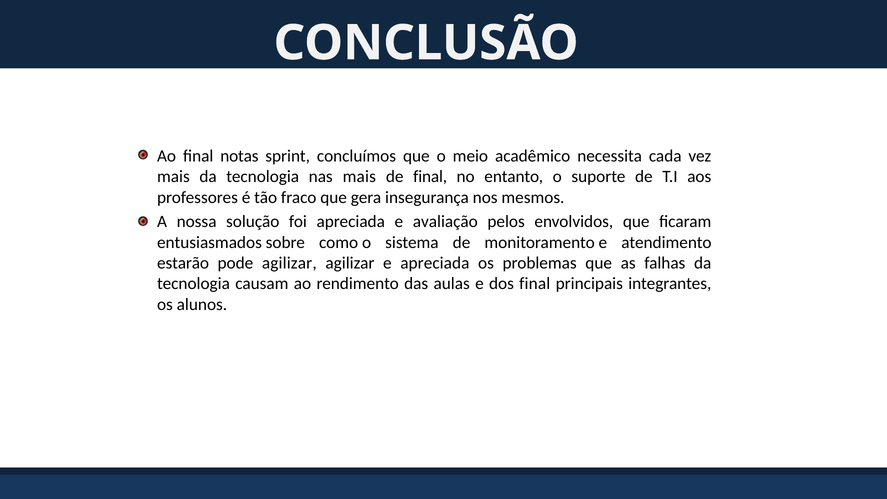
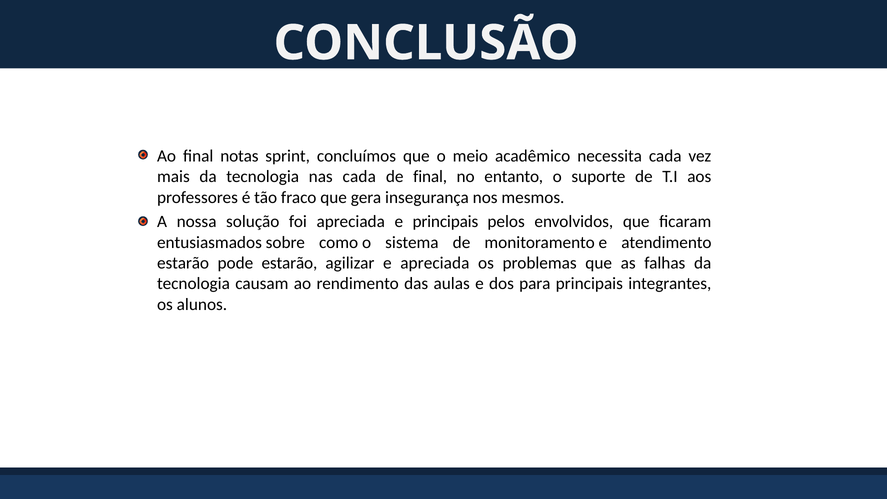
nas mais: mais -> cada (359, 177)
e avaliação: avaliação -> principais (445, 222)
pode agilizar: agilizar -> estarão (289, 263)
dos final: final -> para (535, 284)
